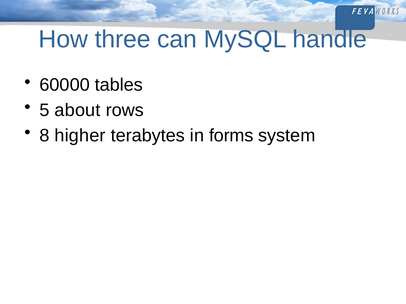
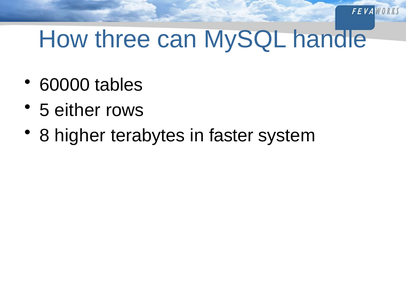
about: about -> either (78, 110)
forms: forms -> faster (231, 136)
